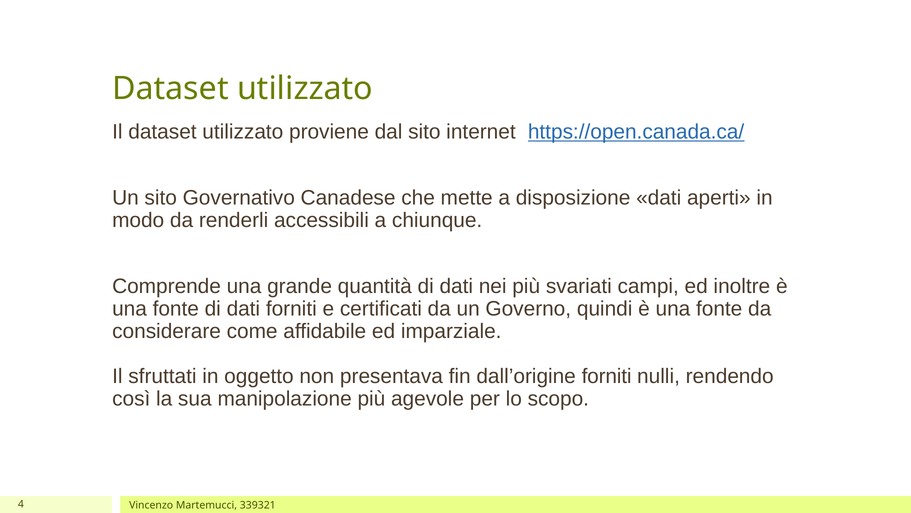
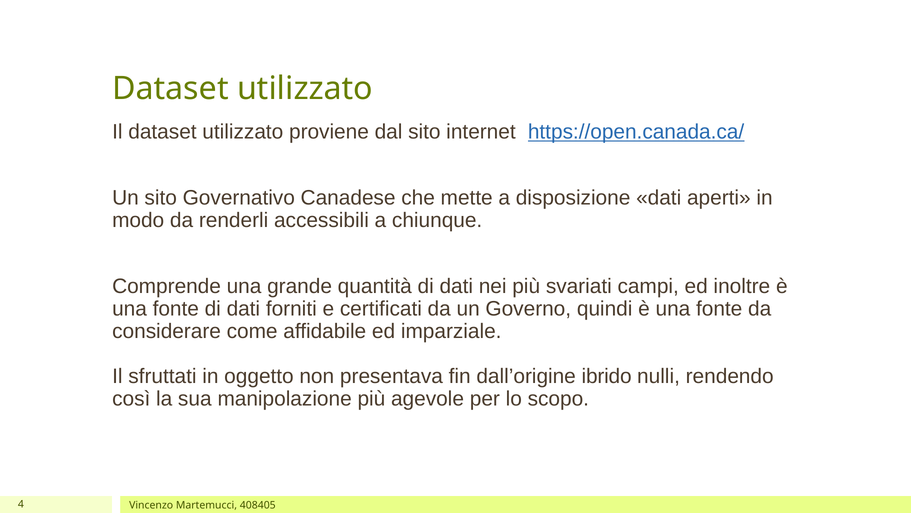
dall’origine forniti: forniti -> ibrido (607, 376)
339321: 339321 -> 408405 (258, 505)
